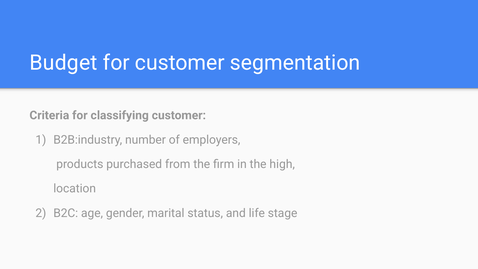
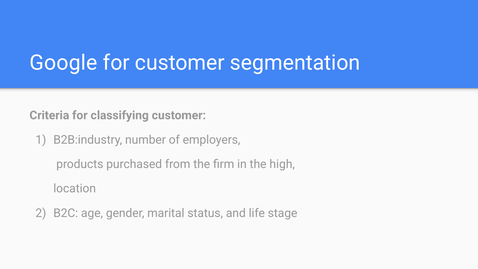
Budget: Budget -> Google (63, 63)
